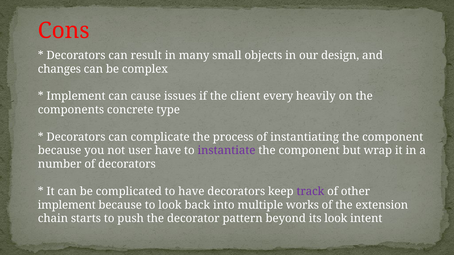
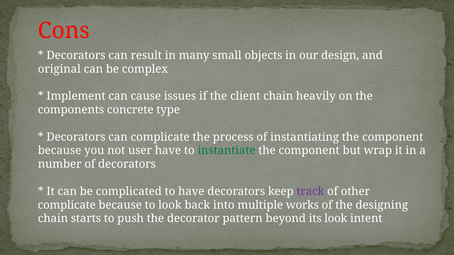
changes: changes -> original (59, 69)
client every: every -> chain (278, 96)
instantiate colour: purple -> green (226, 151)
implement: implement -> complicate (67, 205)
extension: extension -> designing (382, 205)
